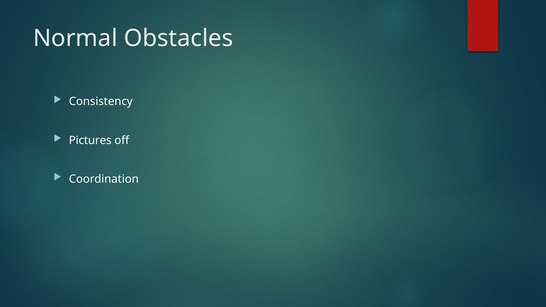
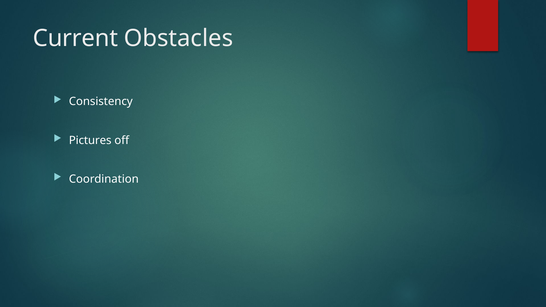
Normal: Normal -> Current (75, 38)
